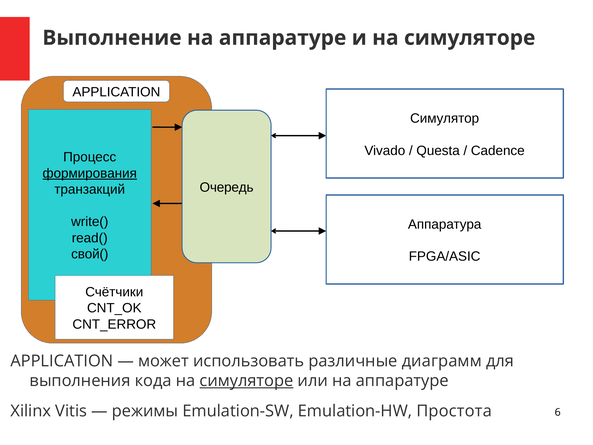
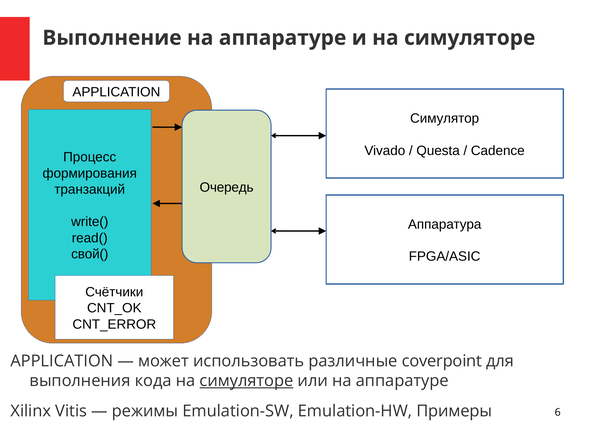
формирования underline: present -> none (90, 173)
диаграмм: диаграмм -> coverpoint (442, 361)
Простота: Простота -> Примеры (454, 411)
